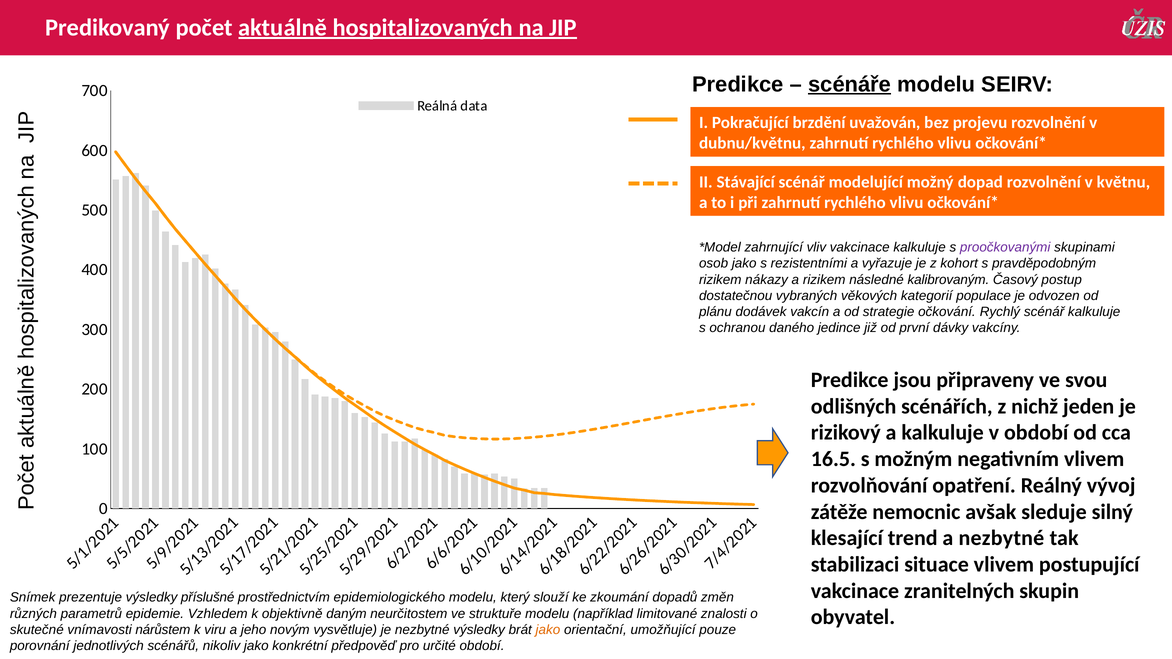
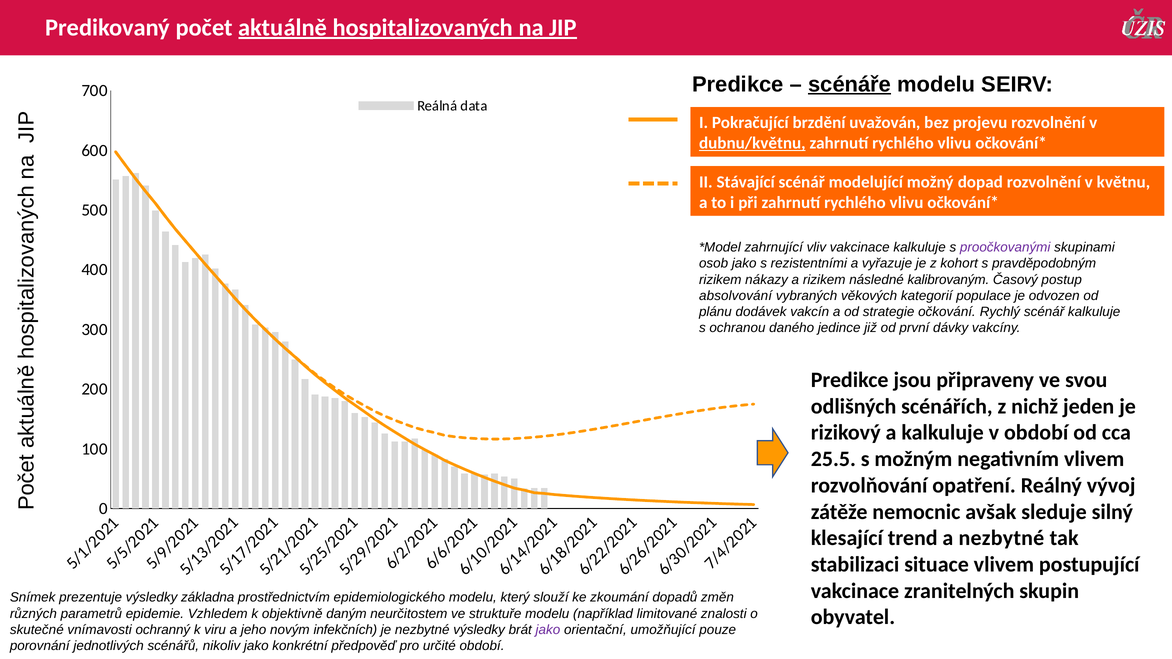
dubnu/květnu underline: none -> present (752, 143)
dostatečnou: dostatečnou -> absolvování (736, 296)
16.5: 16.5 -> 25.5 (833, 459)
příslušné: příslušné -> základna (208, 598)
nárůstem: nárůstem -> ochranný (163, 630)
vysvětluje: vysvětluje -> infekčních (345, 630)
jako colour: orange -> purple (548, 630)
